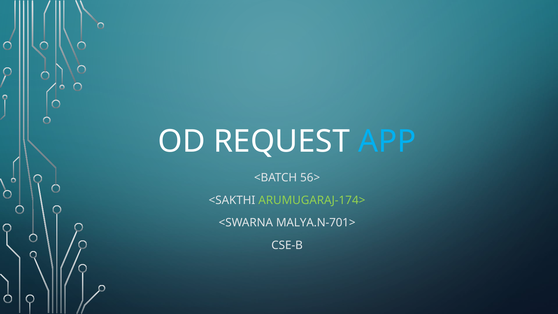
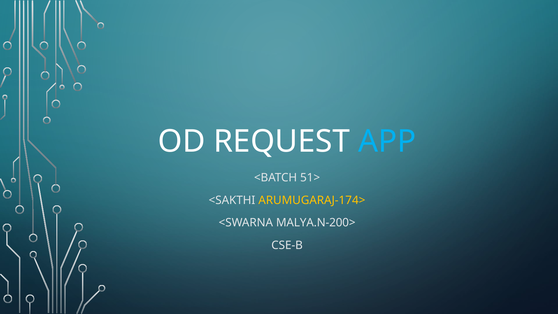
56>: 56> -> 51> (310, 178)
ARUMUGARAJ-174> colour: light green -> yellow (312, 200)
MALYA.N-701>: MALYA.N-701> -> MALYA.N-200> (316, 223)
